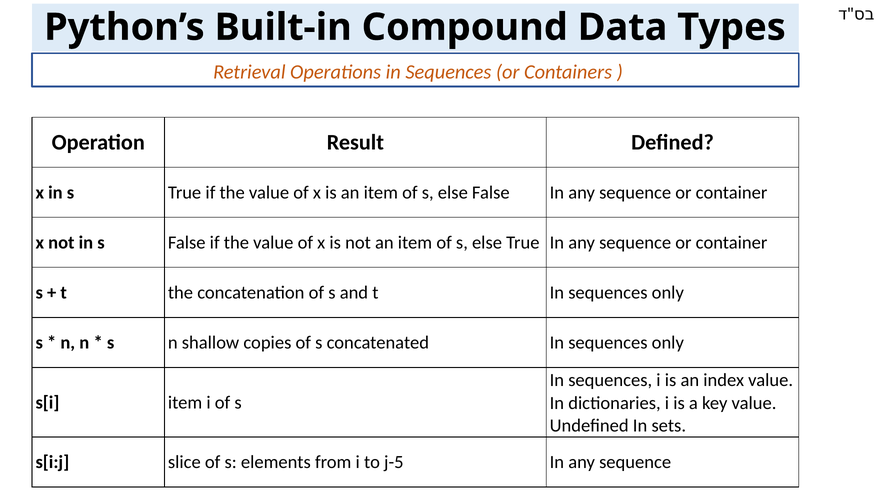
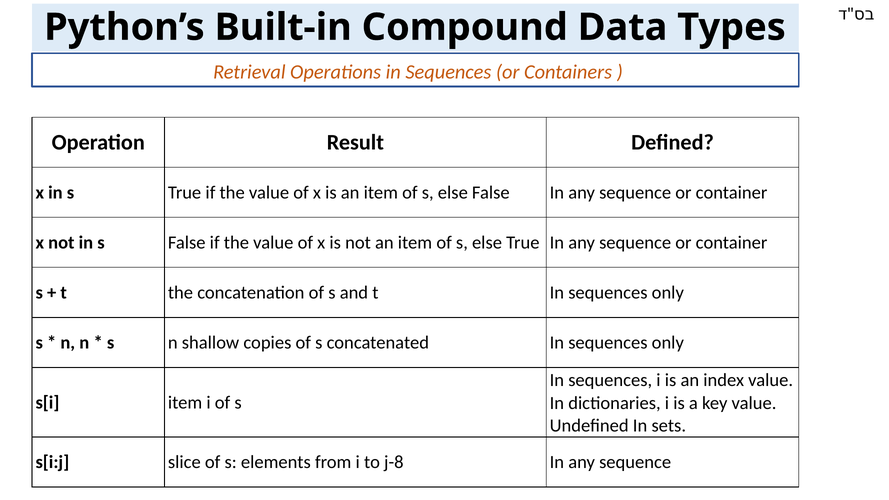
j-5: j-5 -> j-8 (394, 462)
